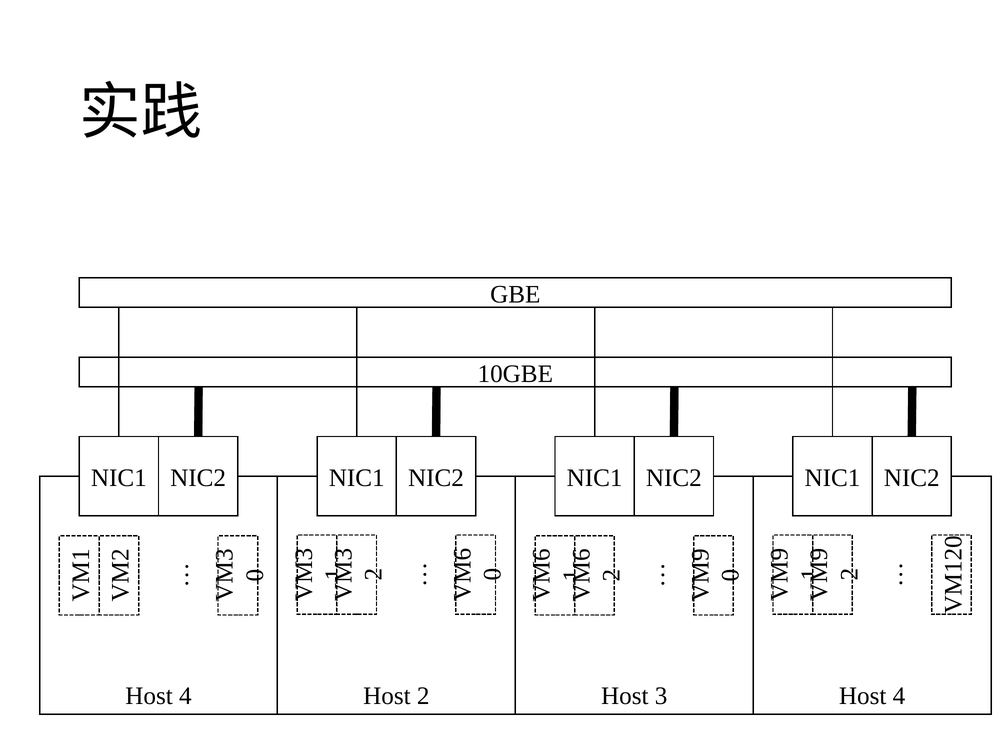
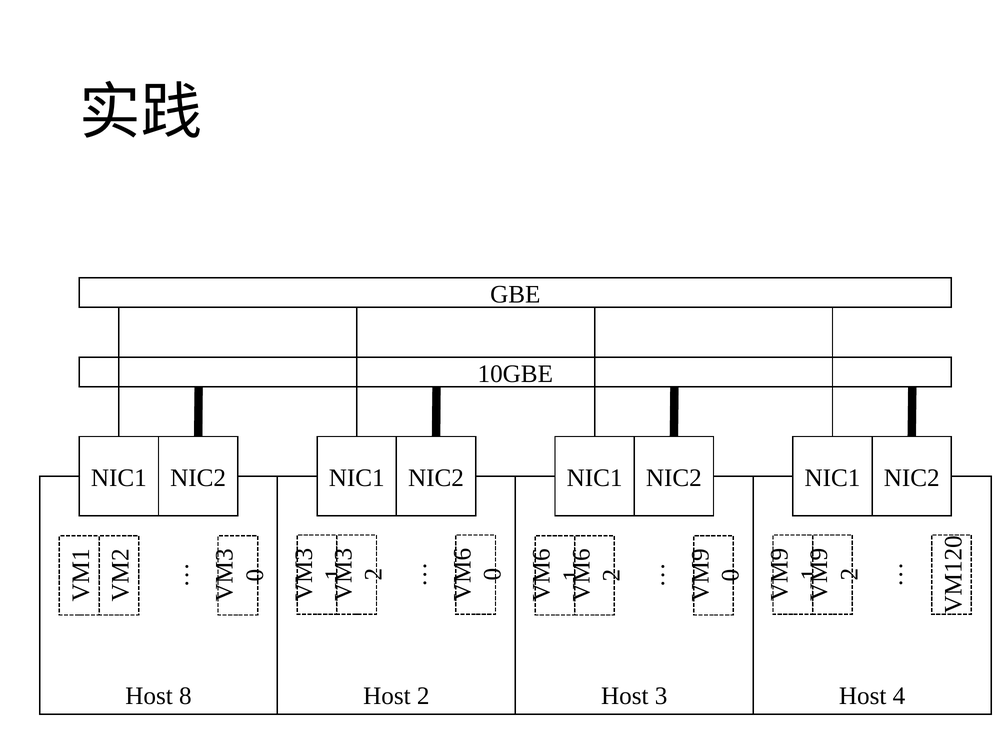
4: 4 -> 8 (185, 695)
